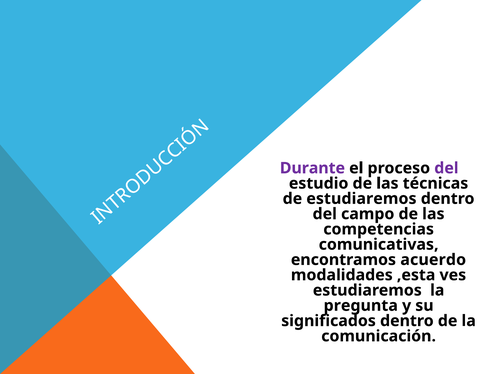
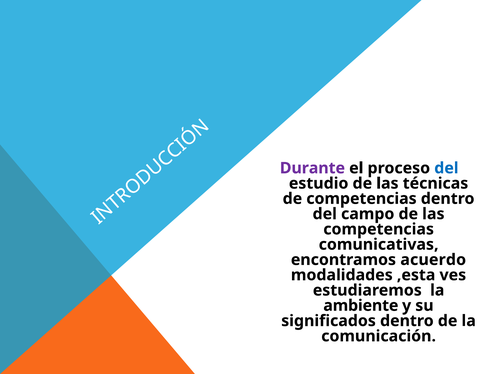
del colour: purple -> blue (446, 168)
de estudiaremos: estudiaremos -> competencias (361, 199)
pregunta: pregunta -> ambiente (361, 306)
